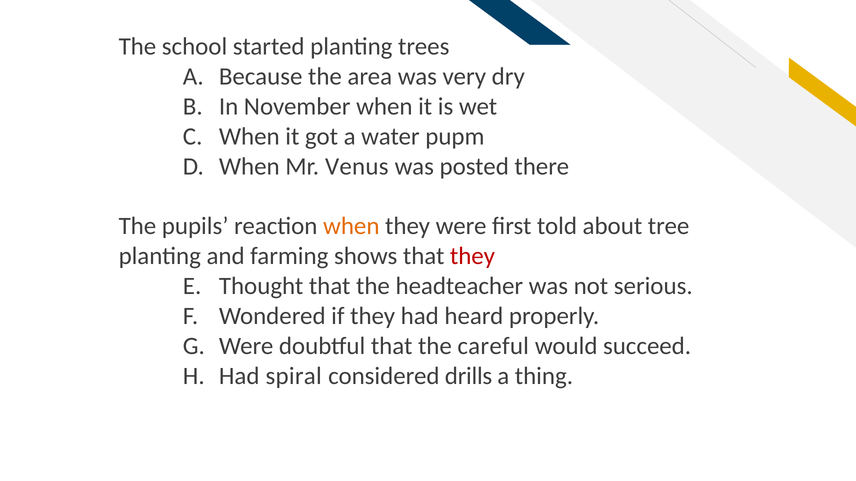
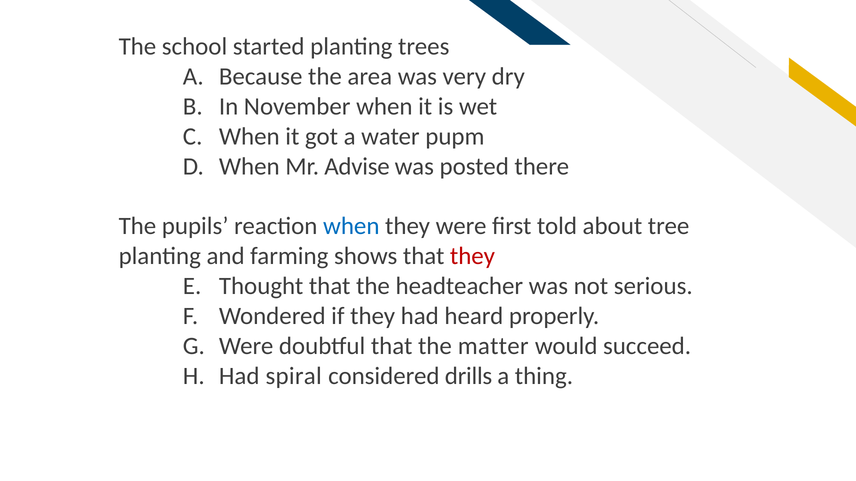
Venus: Venus -> Advise (357, 167)
when colour: orange -> blue (351, 226)
careful: careful -> matter (493, 346)
